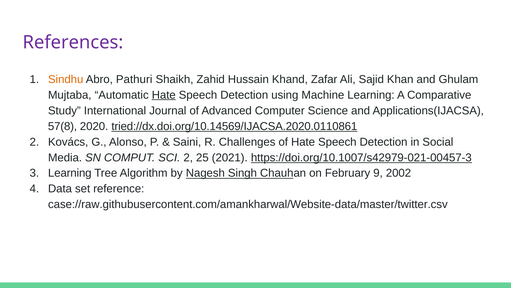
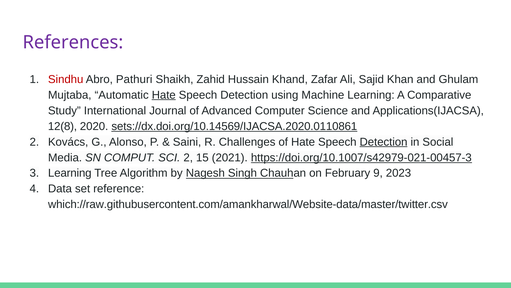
Sindhu colour: orange -> red (66, 79)
57(8: 57(8 -> 12(8 (62, 126)
tried://dx.doi.org/10.14569/IJACSA.2020.0110861: tried://dx.doi.org/10.14569/IJACSA.2020.0110861 -> sets://dx.doi.org/10.14569/IJACSA.2020.0110861 (234, 126)
Detection underline: none -> present (384, 142)
25: 25 -> 15 (202, 157)
2002: 2002 -> 2023 (398, 173)
case://raw.githubusercontent.com/amankharwal/Website-data/master/twitter.csv: case://raw.githubusercontent.com/amankharwal/Website-data/master/twitter.csv -> which://raw.githubusercontent.com/amankharwal/Website-data/master/twitter.csv (248, 204)
